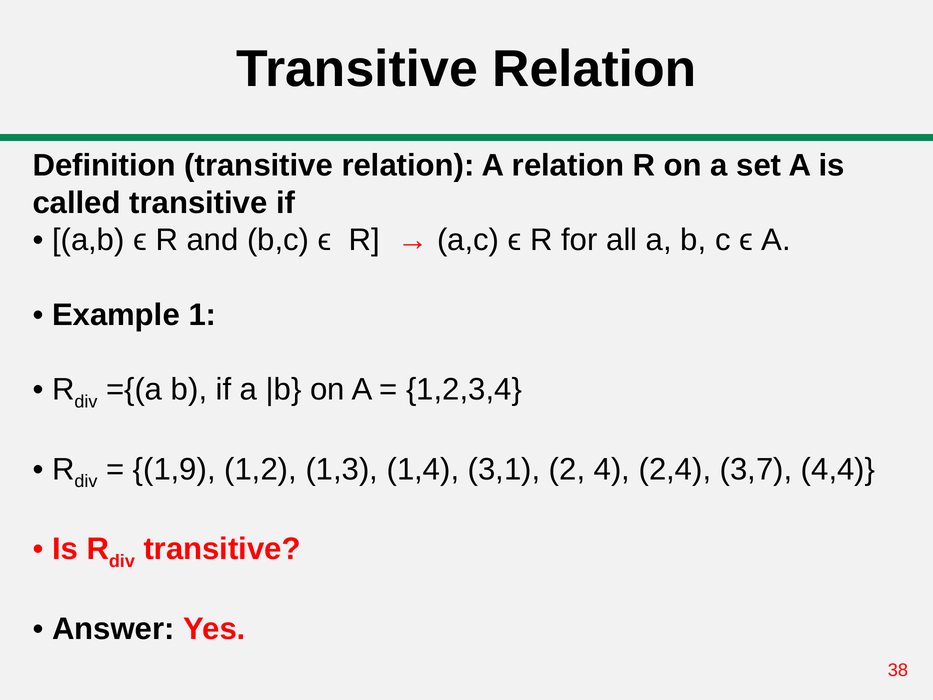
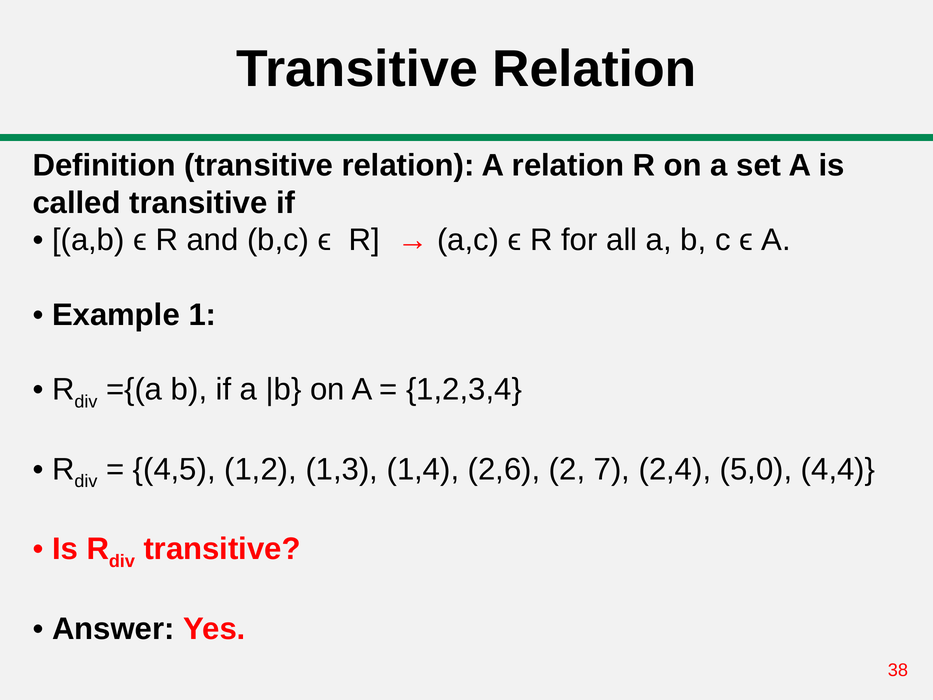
1,9: 1,9 -> 4,5 (174, 469)
3,1: 3,1 -> 2,6 (504, 469)
4: 4 -> 7 (612, 469)
3,7: 3,7 -> 5,0 (756, 469)
